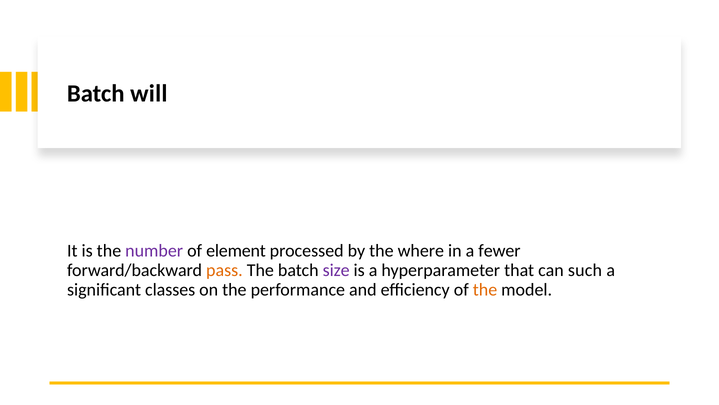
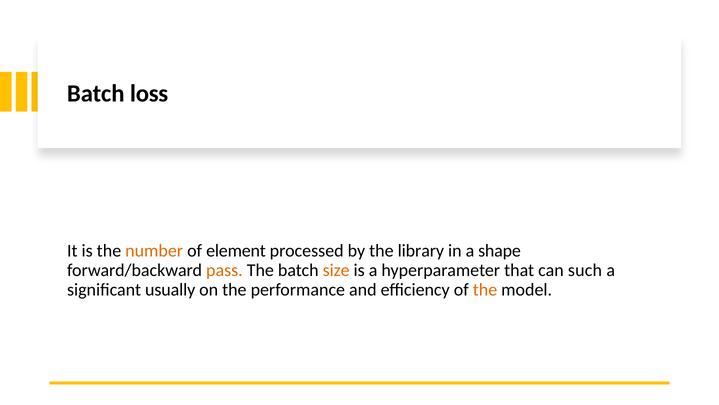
will: will -> loss (149, 93)
number colour: purple -> orange (154, 251)
where: where -> library (421, 251)
fewer: fewer -> shape (499, 251)
size colour: purple -> orange (336, 270)
classes: classes -> usually (170, 289)
